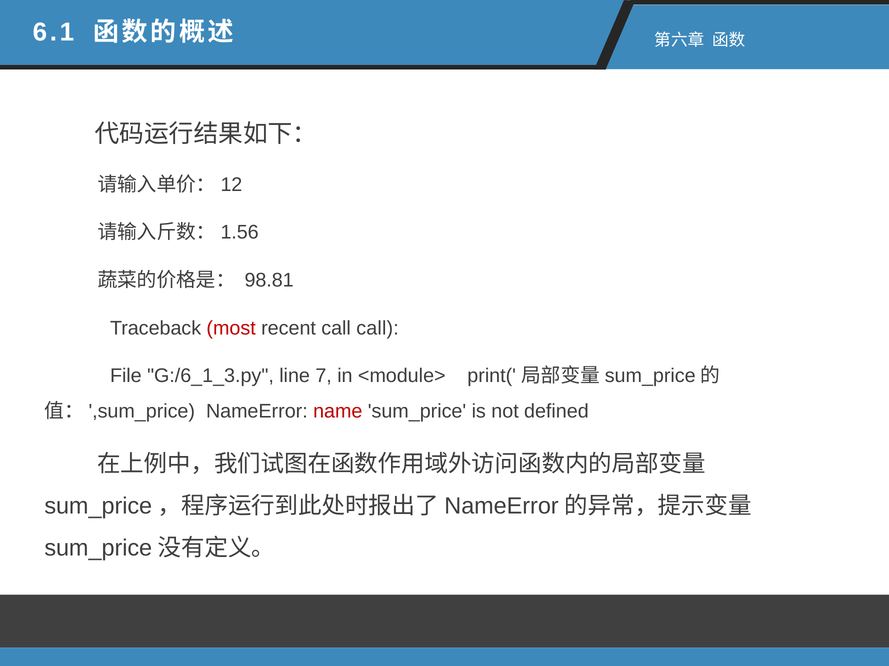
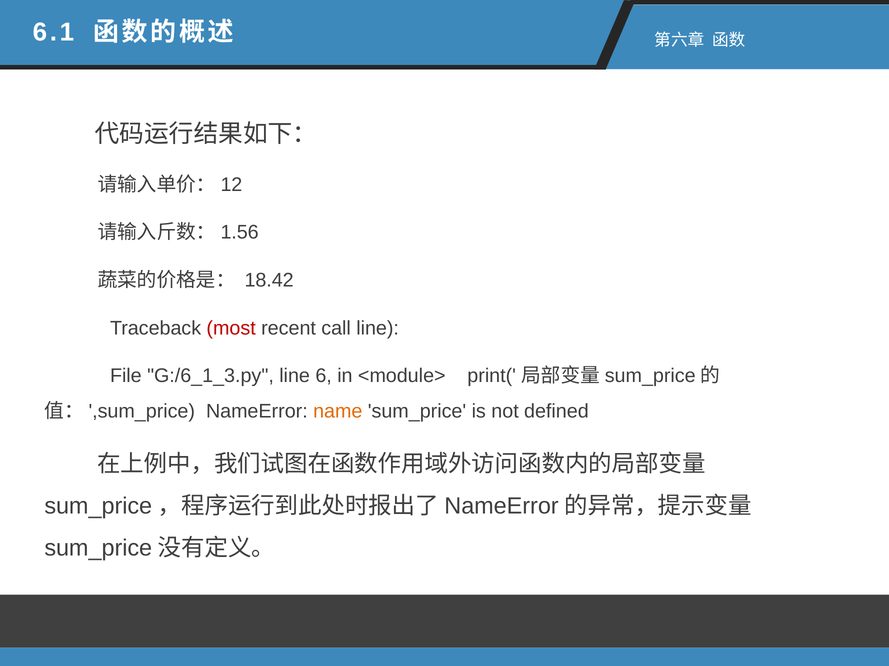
98.81: 98.81 -> 18.42 (269, 281)
call call: call -> line (378, 328)
7: 7 -> 6 (324, 376)
name colour: red -> orange (338, 412)
